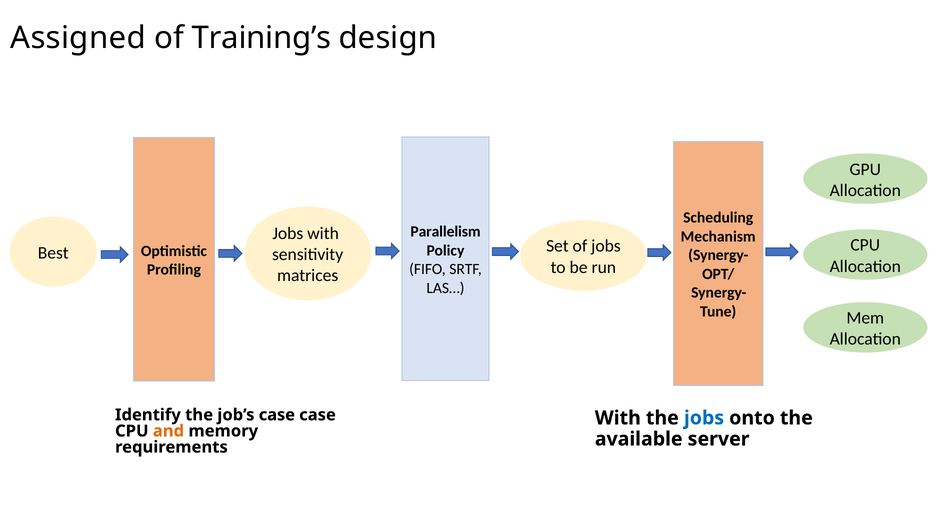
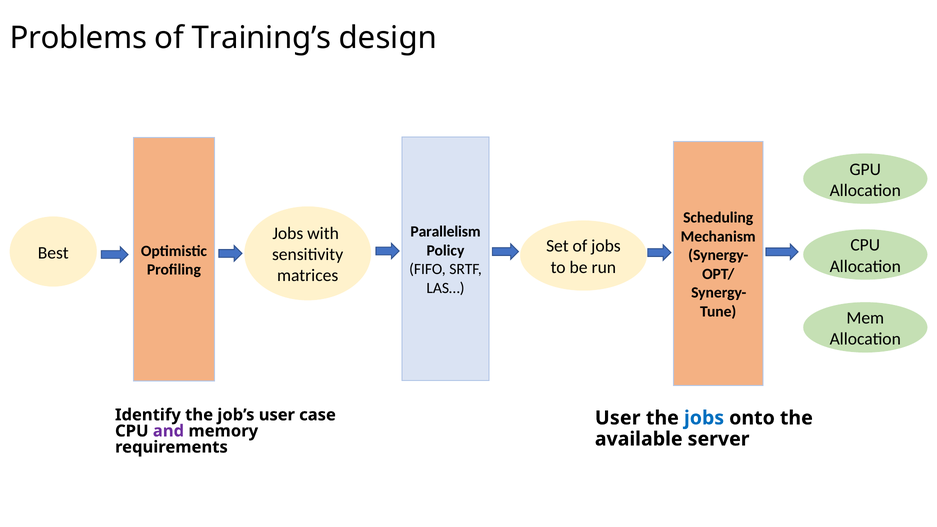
Assigned: Assigned -> Problems (78, 38)
job’s case: case -> user (277, 415)
With: With -> User (618, 418)
and colour: orange -> purple (168, 431)
